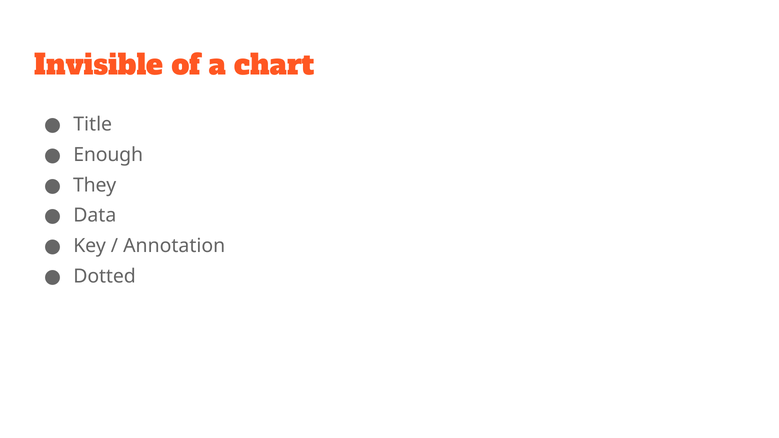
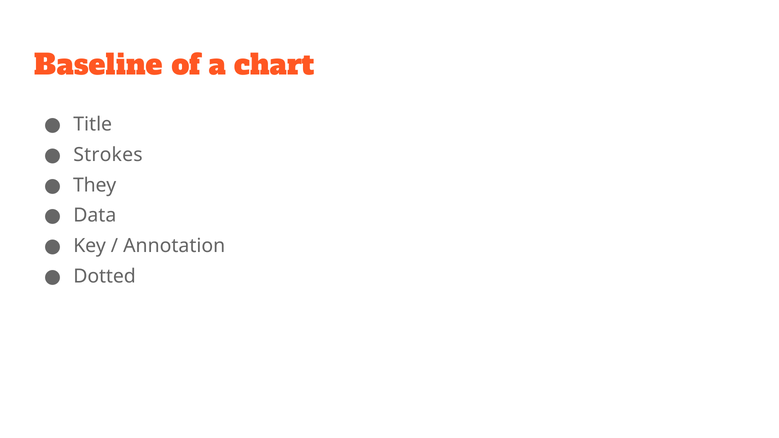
Invisible: Invisible -> Baseline (99, 66)
Enough: Enough -> Strokes (108, 155)
